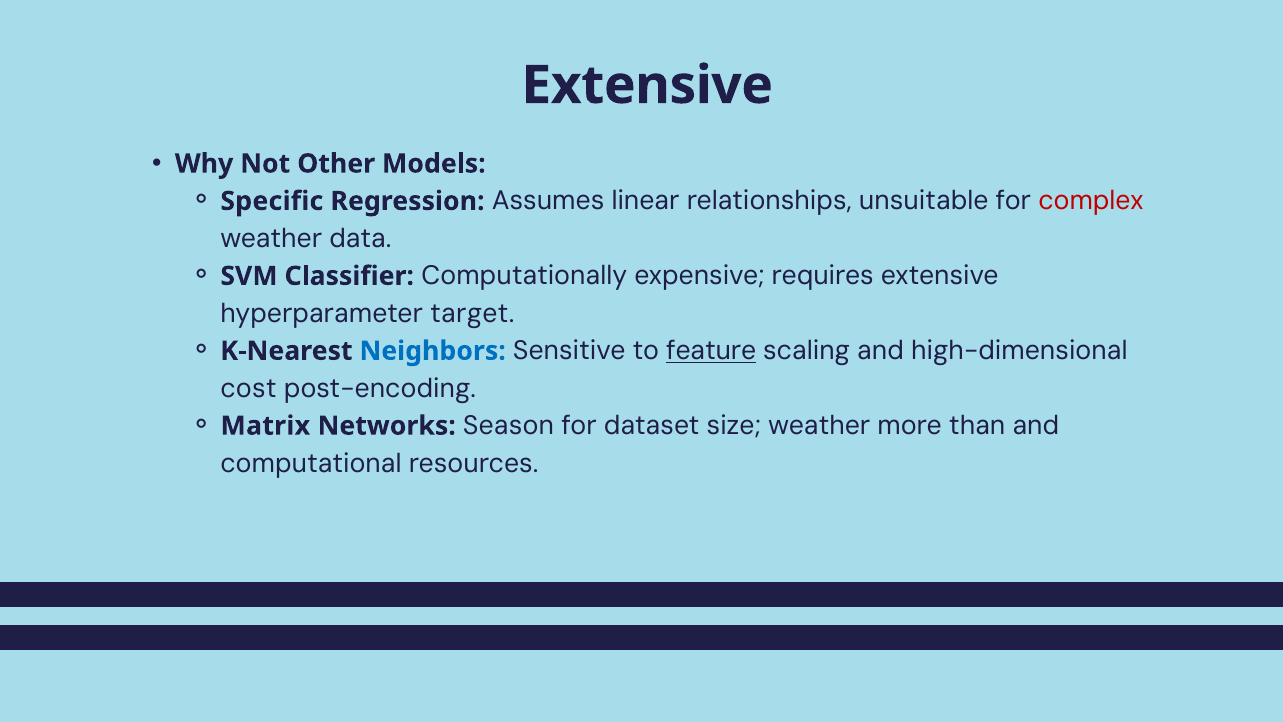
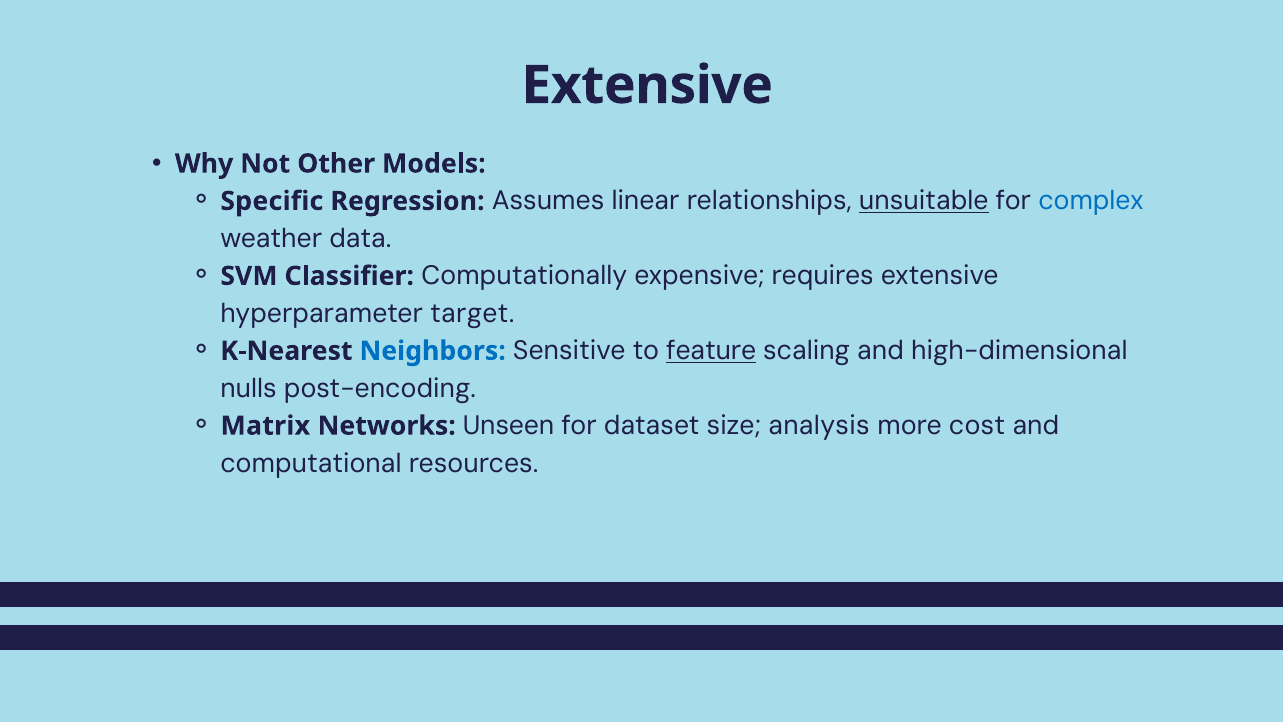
unsuitable underline: none -> present (924, 201)
complex colour: red -> blue (1091, 201)
cost: cost -> nulls (249, 388)
Season: Season -> Unseen (509, 426)
size weather: weather -> analysis (819, 426)
than: than -> cost (977, 426)
